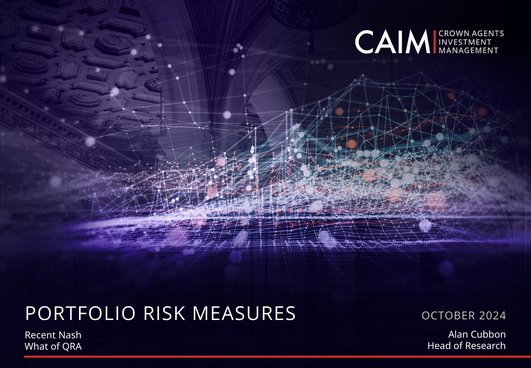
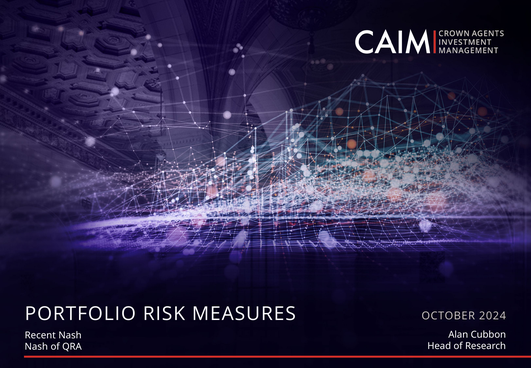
What: What -> Nash (36, 346)
